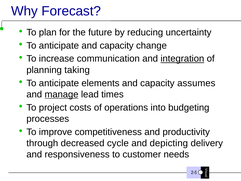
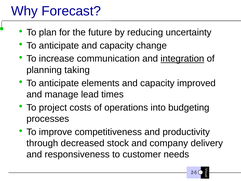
assumes: assumes -> improved (196, 83)
manage underline: present -> none (62, 94)
cycle: cycle -> stock (118, 143)
depicting: depicting -> company (169, 143)
